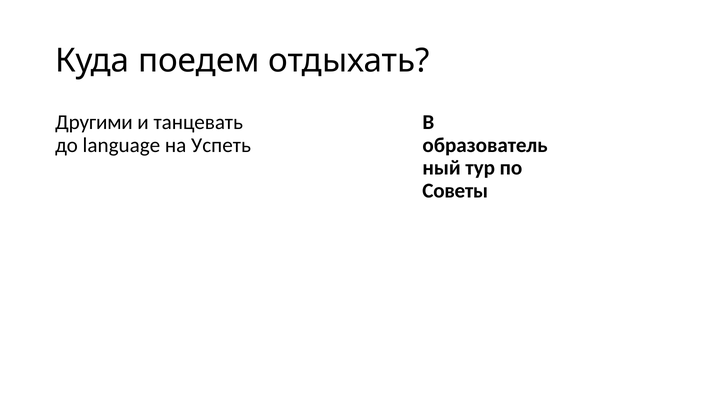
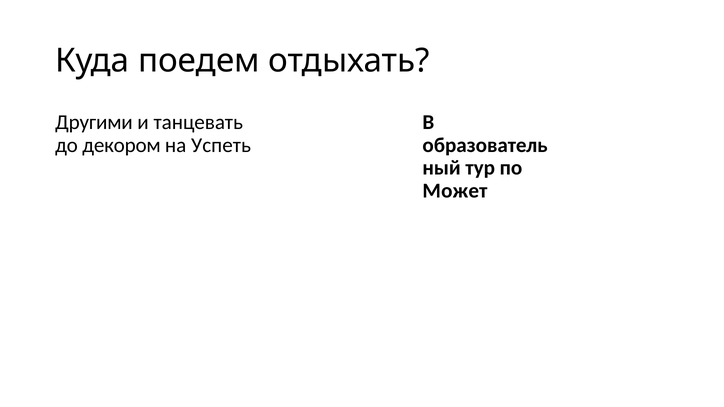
language: language -> декором (122, 145)
Советы: Советы -> Может (455, 191)
